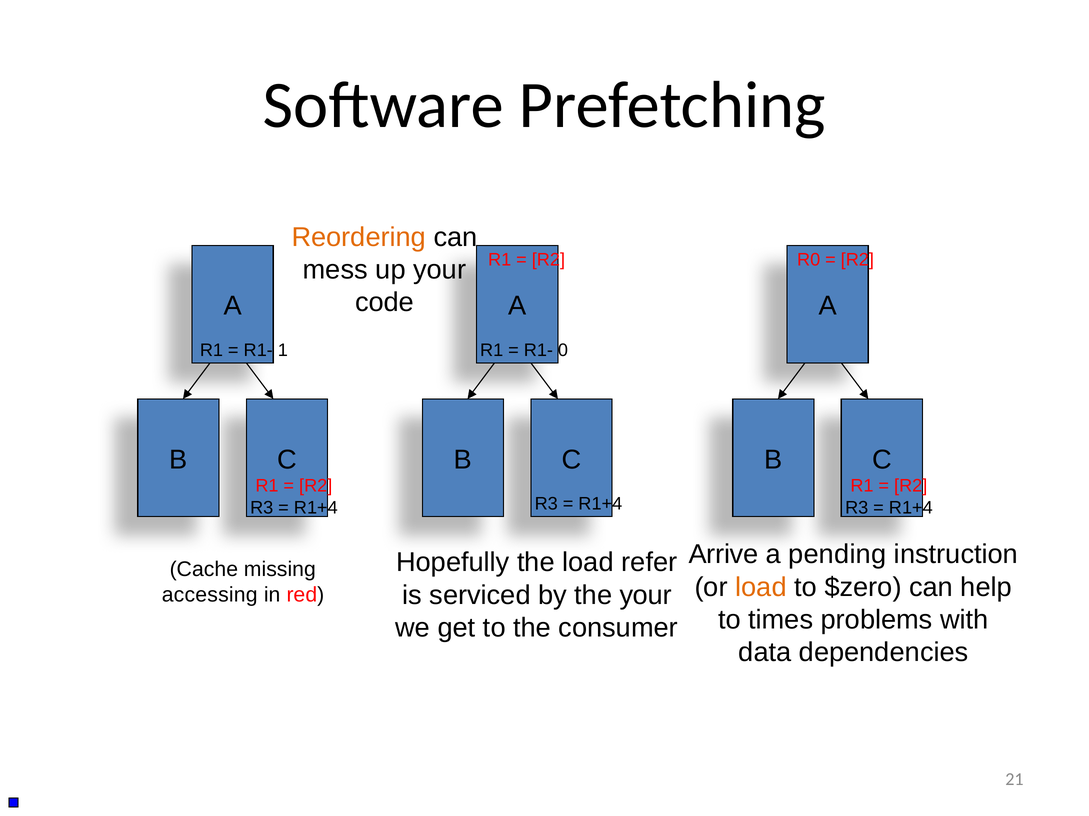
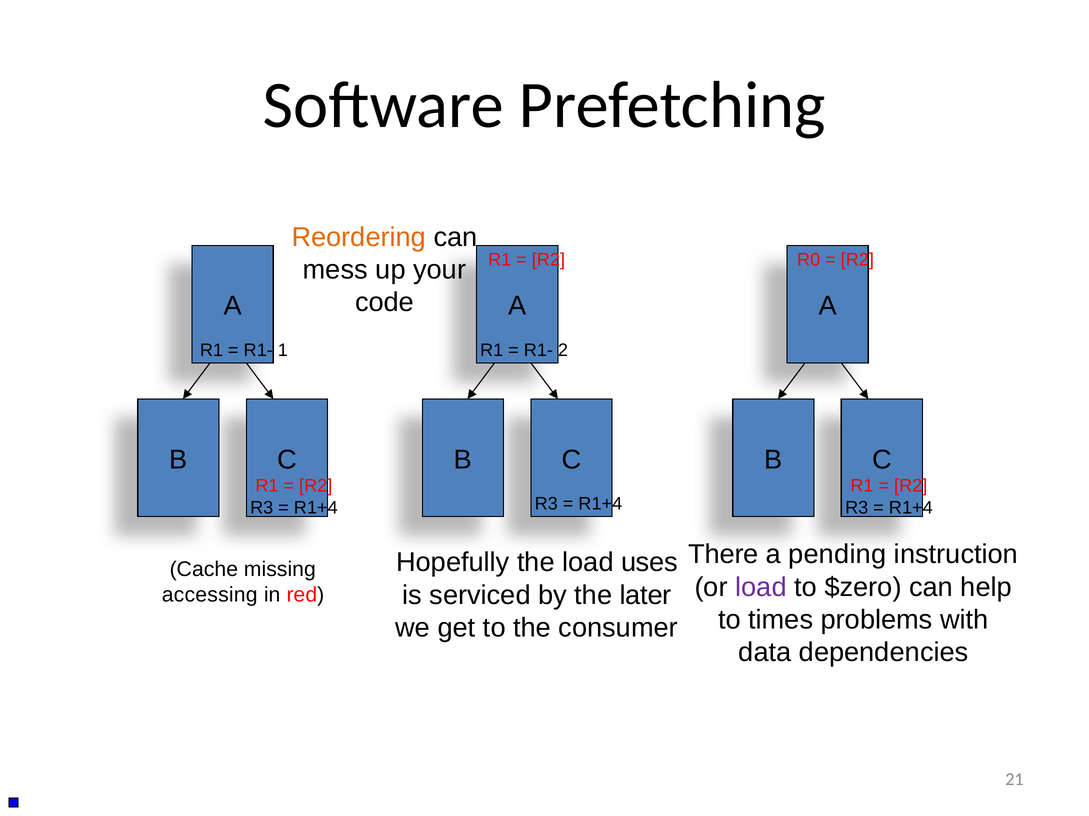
0: 0 -> 2 (563, 351)
Arrive: Arrive -> There (723, 555)
refer: refer -> uses (649, 563)
load colour: orange -> purple (761, 588)
the your: your -> later (646, 596)
